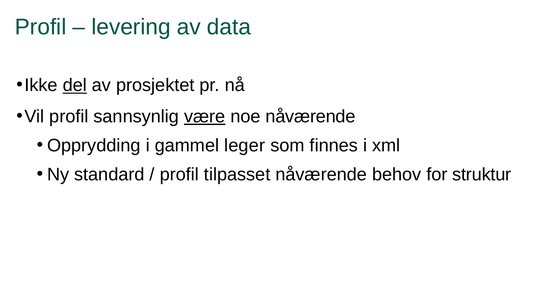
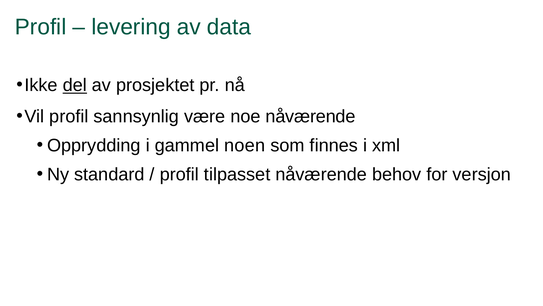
være underline: present -> none (205, 116)
leger: leger -> noen (245, 145)
struktur: struktur -> versjon (482, 174)
